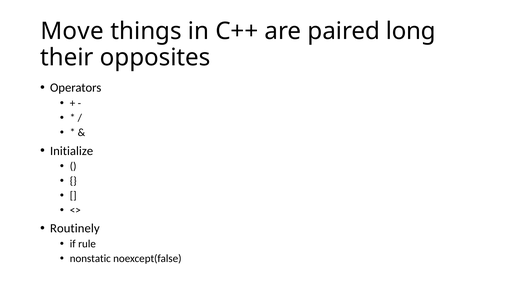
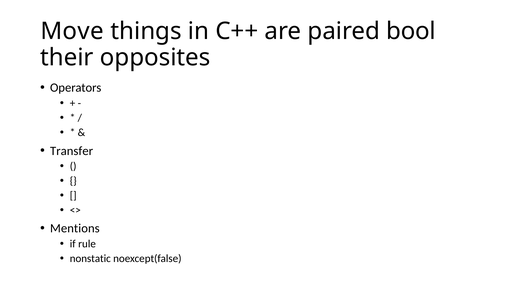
long: long -> bool (411, 31)
Initialize: Initialize -> Transfer (72, 151)
Routinely: Routinely -> Mentions (75, 228)
